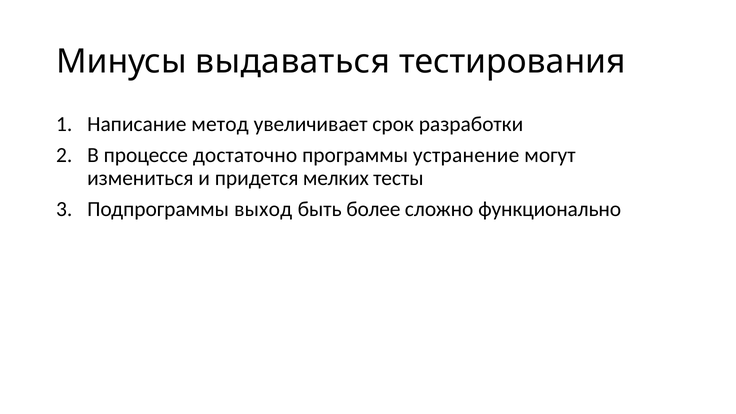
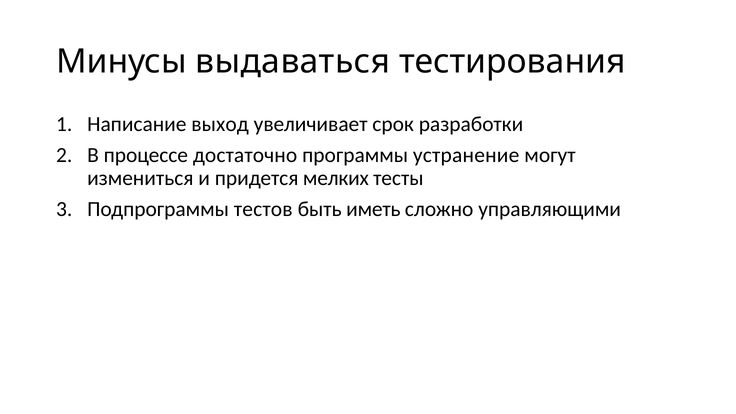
метод: метод -> выход (220, 124)
выход: выход -> тестов (263, 209)
более: более -> иметь (373, 209)
функционально: функционально -> управляющими (550, 209)
